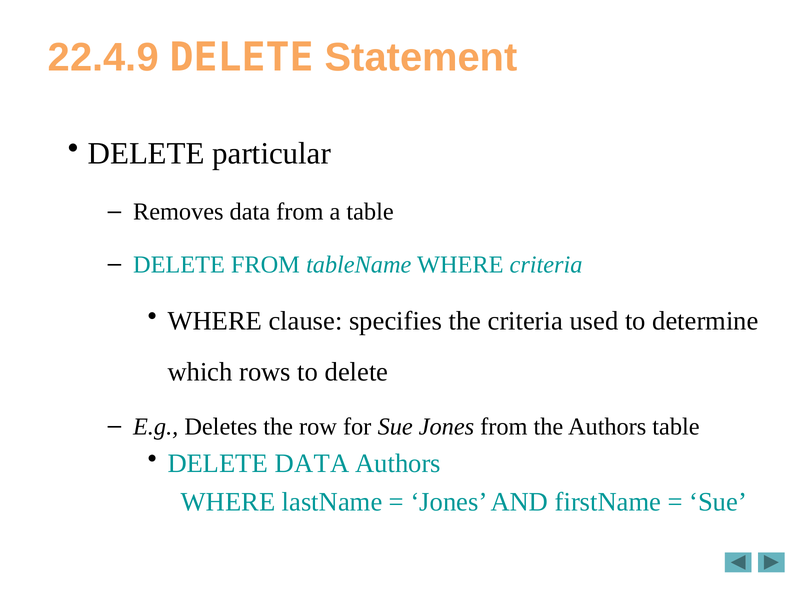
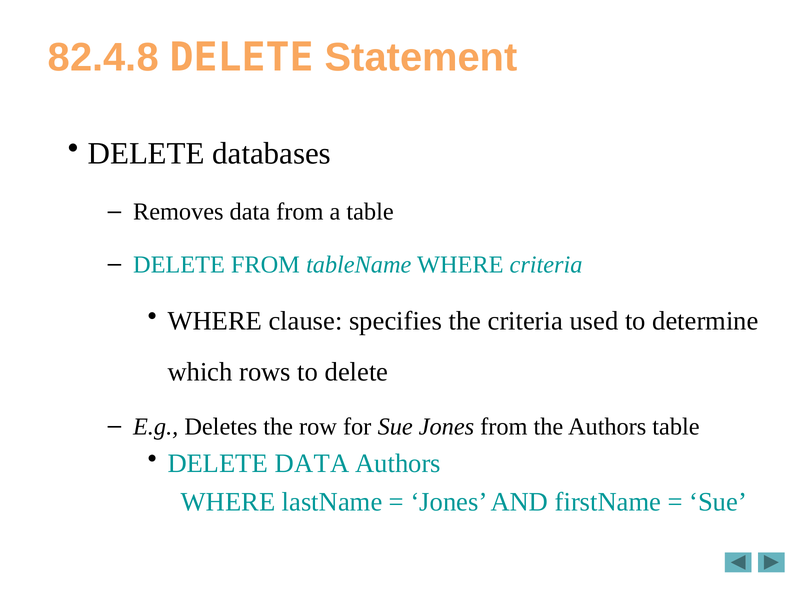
22.4.9: 22.4.9 -> 82.4.8 (103, 57)
particular: particular -> databases (272, 154)
